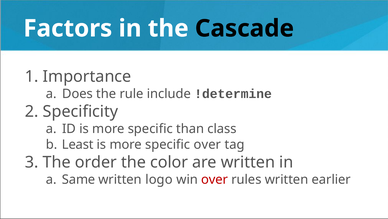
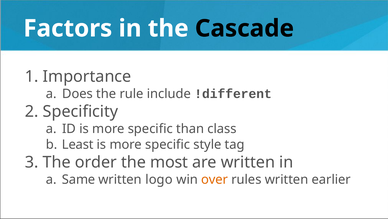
!determine: !determine -> !different (233, 94)
specific over: over -> style (207, 144)
color: color -> most (169, 162)
over colour: red -> orange (215, 179)
